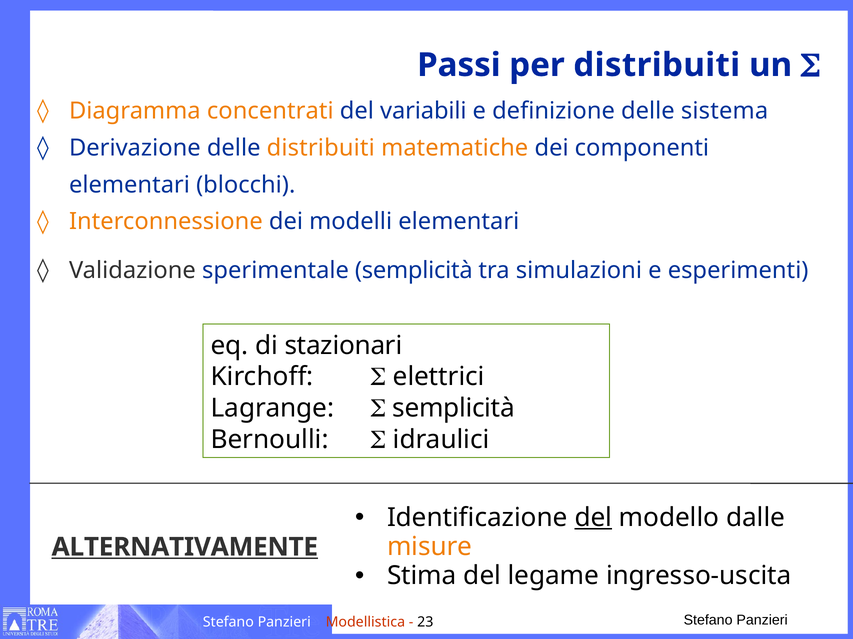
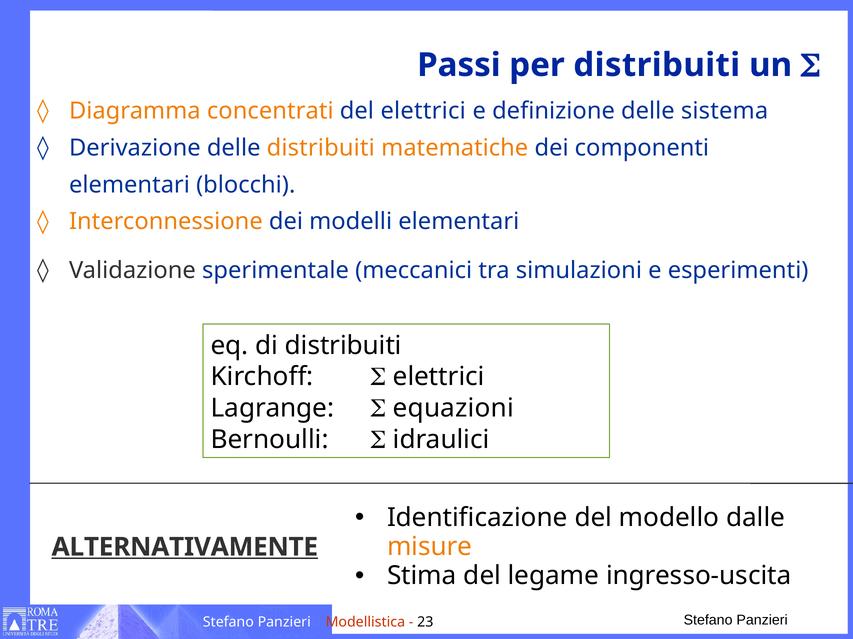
del variabili: variabili -> elettrici (423, 111)
sperimentale semplicità: semplicità -> meccanici (414, 271)
di stazionari: stazionari -> distribuiti (343, 346)
semplicità: semplicità -> equazioni (453, 409)
del underline: present -> none (593, 518)
